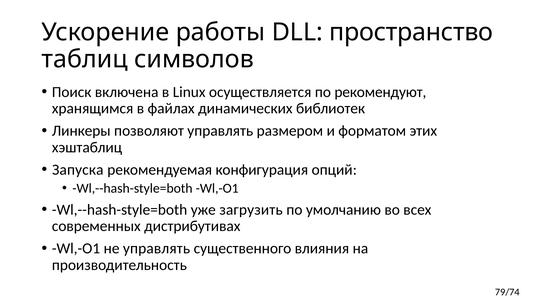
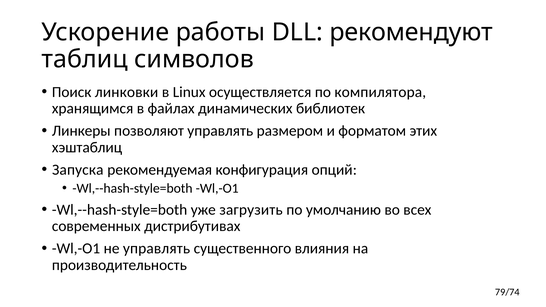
пространство: пространство -> рекомендуют (411, 32)
включена: включена -> линковки (127, 92)
рекомендуют: рекомендуют -> компилятора (380, 92)
